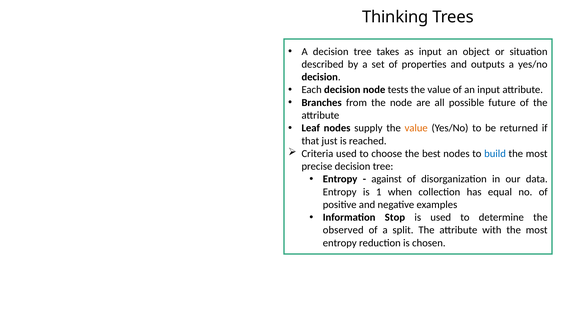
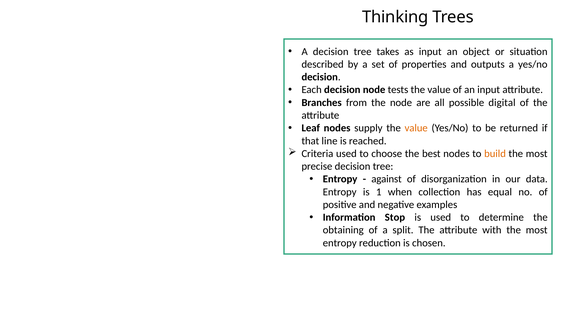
future: future -> digital (502, 103)
just: just -> line (330, 141)
build colour: blue -> orange (495, 154)
observed: observed -> obtaining (343, 231)
